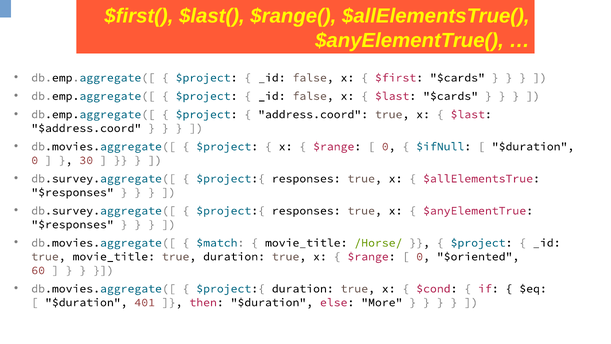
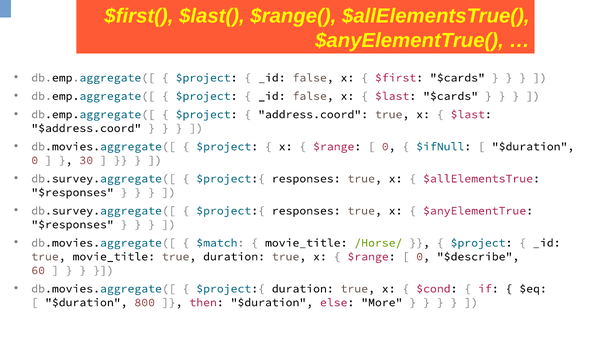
$oriented: $oriented -> $describe (478, 256)
401: 401 -> 800 (145, 302)
